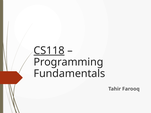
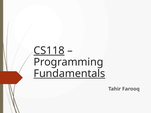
Fundamentals underline: none -> present (69, 74)
